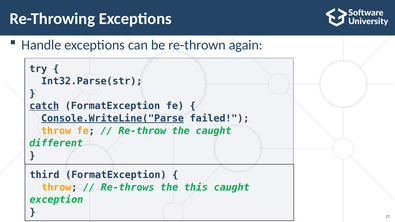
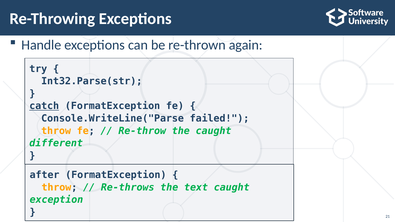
Console.WriteLine("Parse underline: present -> none (113, 118)
third: third -> after (45, 175)
this: this -> text (196, 187)
